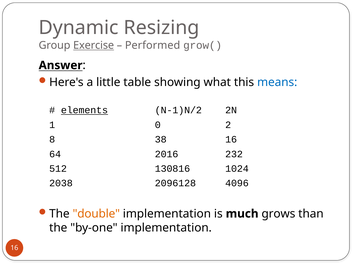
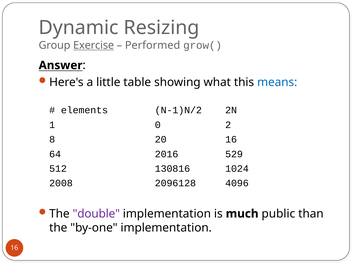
elements underline: present -> none (84, 110)
38: 38 -> 20 (161, 139)
232: 232 -> 529 (234, 154)
2038: 2038 -> 2008 (61, 183)
double colour: orange -> purple (96, 214)
grows: grows -> public (278, 214)
